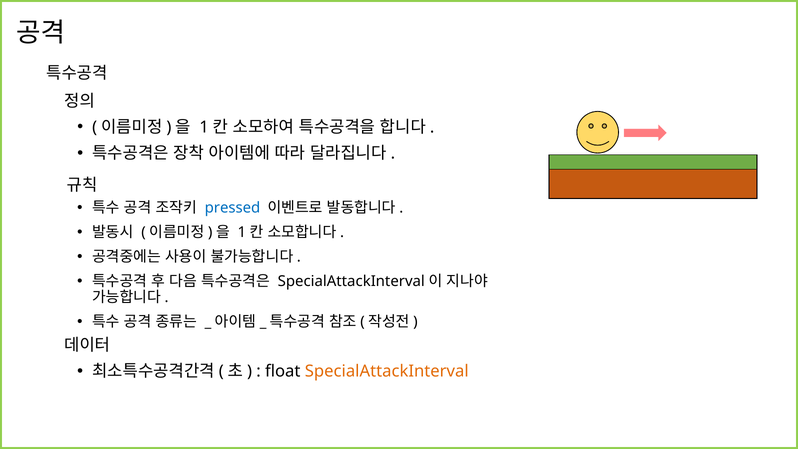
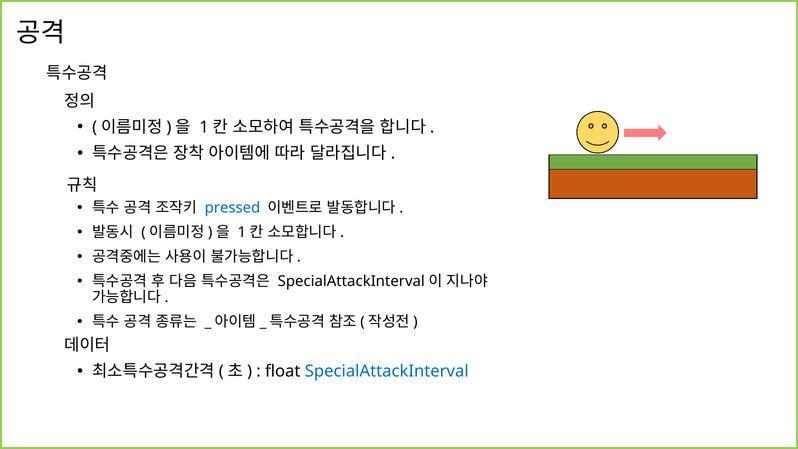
SpecialAttackInterval colour: orange -> blue (387, 371)
